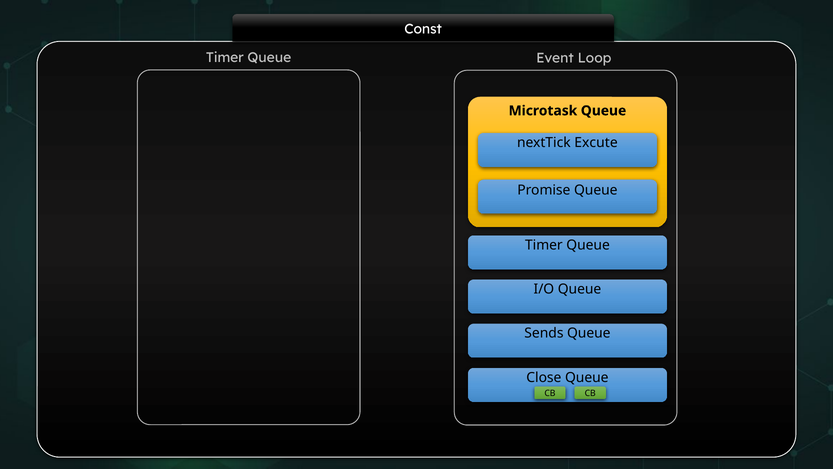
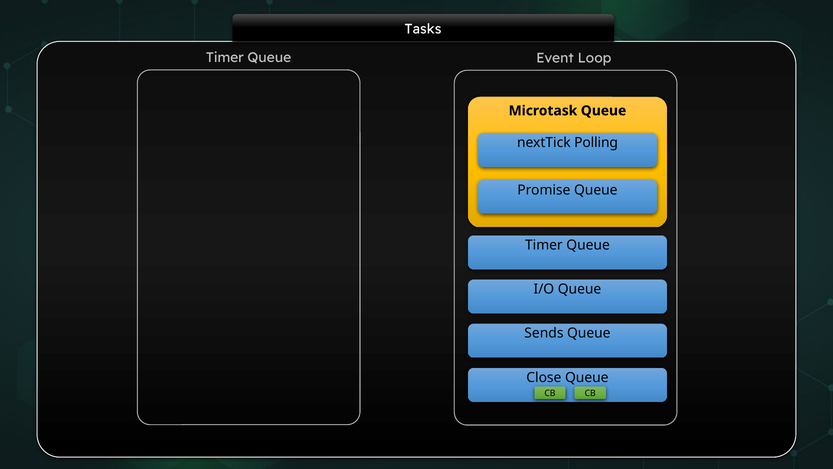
Const: Const -> Tasks (423, 29)
Excute: Excute -> Polling (596, 142)
